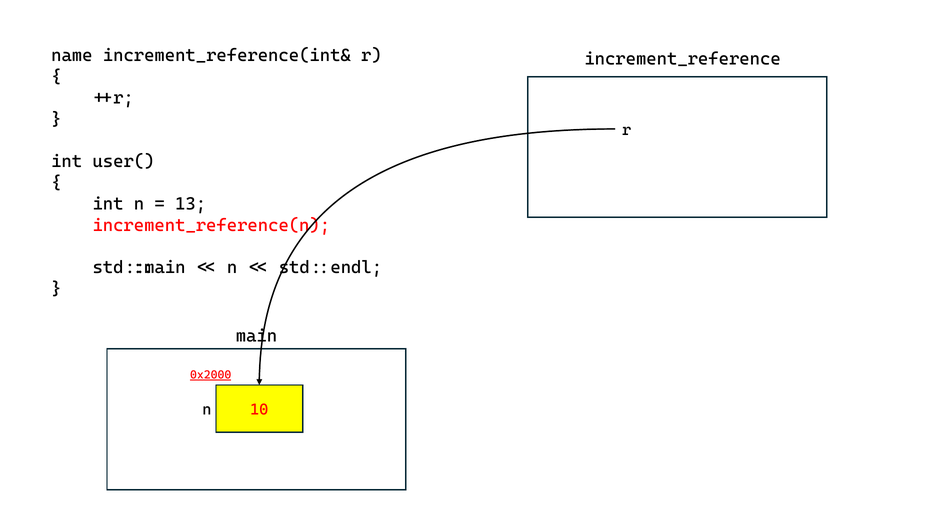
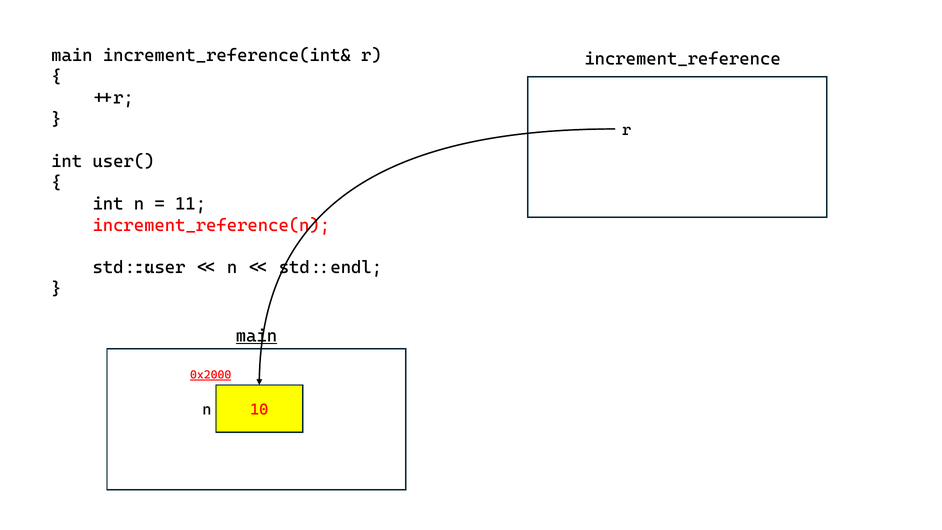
name: name -> main (72, 56)
13: 13 -> 11 (191, 204)
std::main: std::main -> std::user (139, 268)
main underline: none -> present (257, 336)
